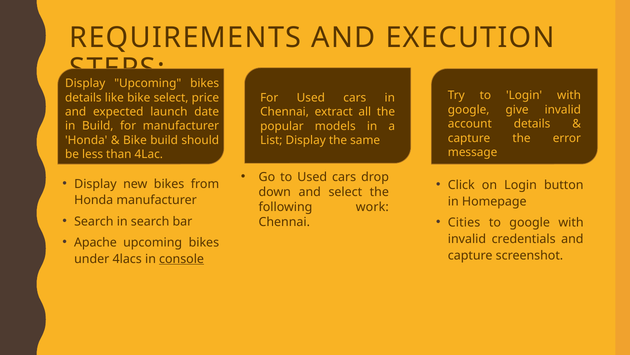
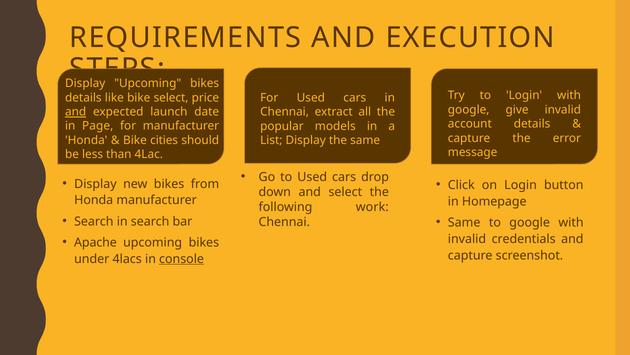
and underline: none -> present (76, 112)
in Build: Build -> Page (98, 126)
Bike build: build -> cities (164, 140)
Cities: Cities -> Same (464, 222)
